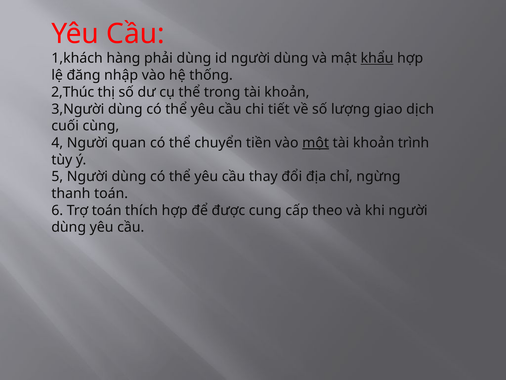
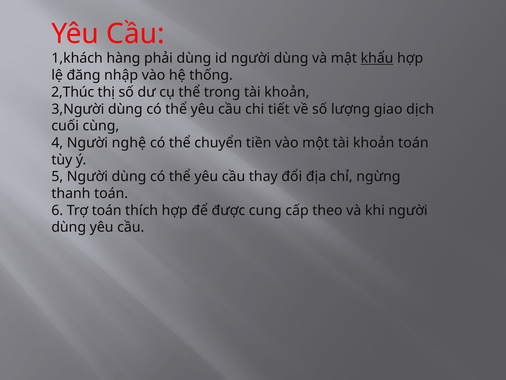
quan: quan -> nghệ (129, 143)
một underline: present -> none (316, 143)
khoản trình: trình -> toán (413, 143)
